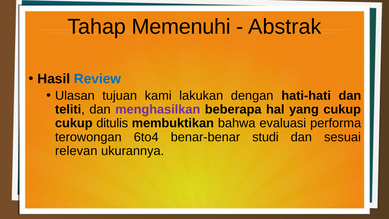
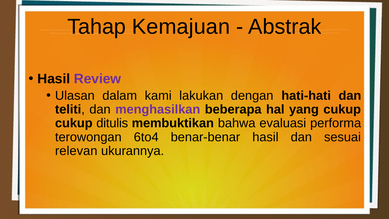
Memenuhi: Memenuhi -> Kemajuan (181, 27)
Review colour: blue -> purple (98, 79)
tujuan: tujuan -> dalam (120, 96)
benar-benar studi: studi -> hasil (265, 137)
